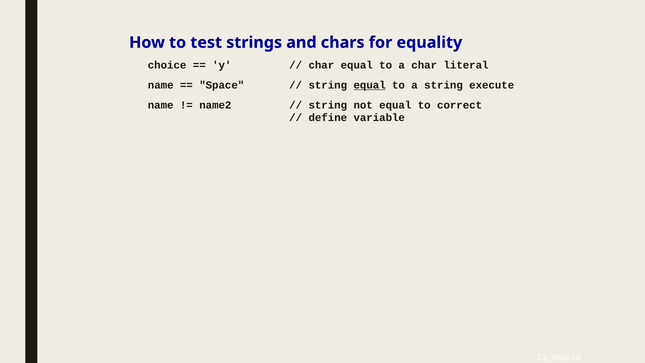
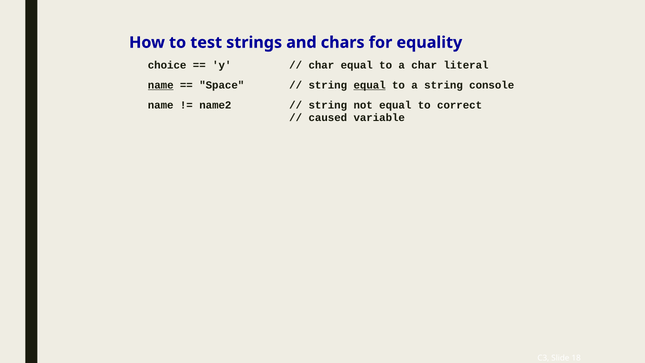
name underline: none -> present (161, 85)
execute: execute -> console (492, 85)
define: define -> caused (328, 117)
